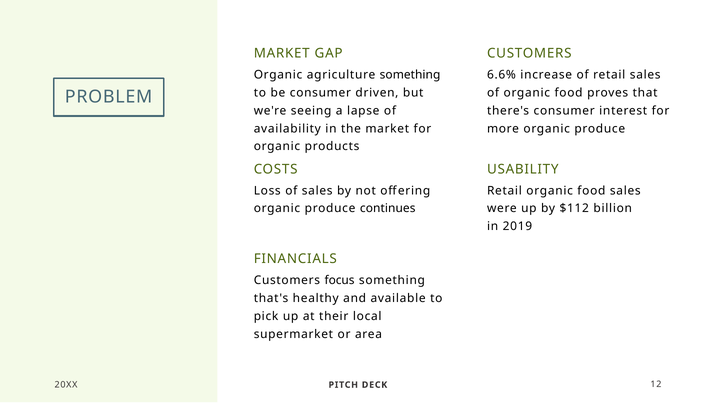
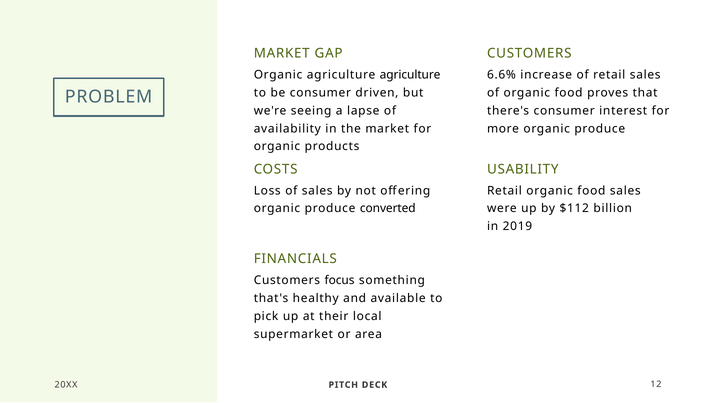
agriculture something: something -> agriculture (410, 75)
continues: continues -> converted (388, 208)
